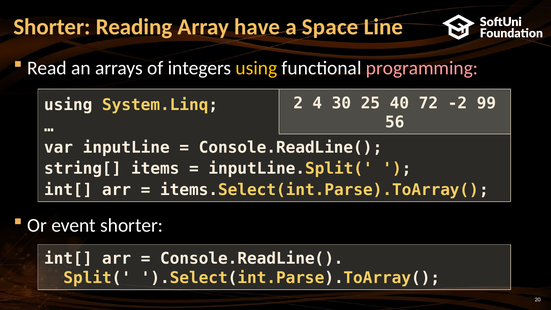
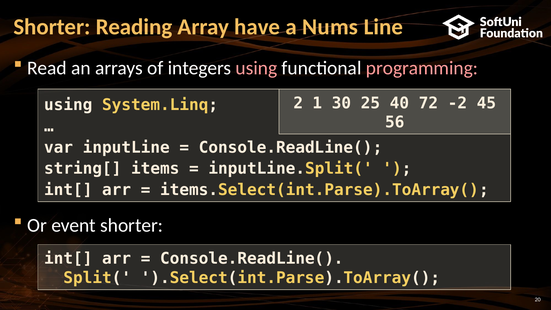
Space: Space -> Nums (330, 27)
using colour: yellow -> pink (256, 68)
4: 4 -> 1 (317, 103)
99: 99 -> 45 (486, 103)
